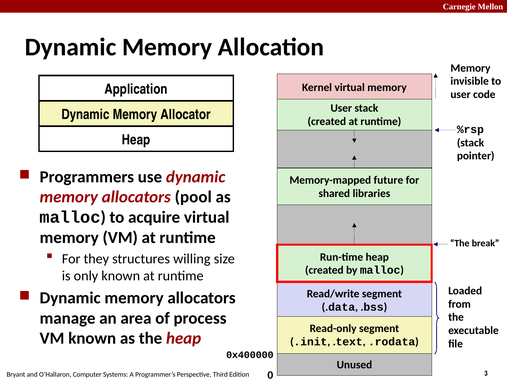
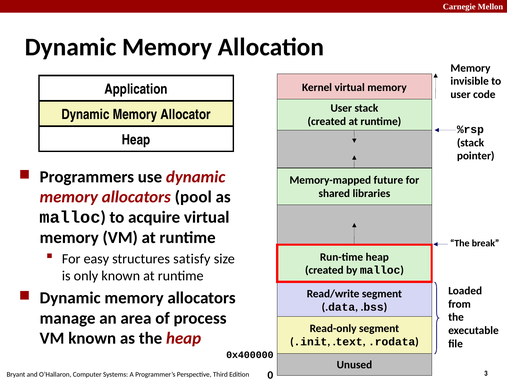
they: they -> easy (96, 259)
willing: willing -> satisfy (192, 259)
